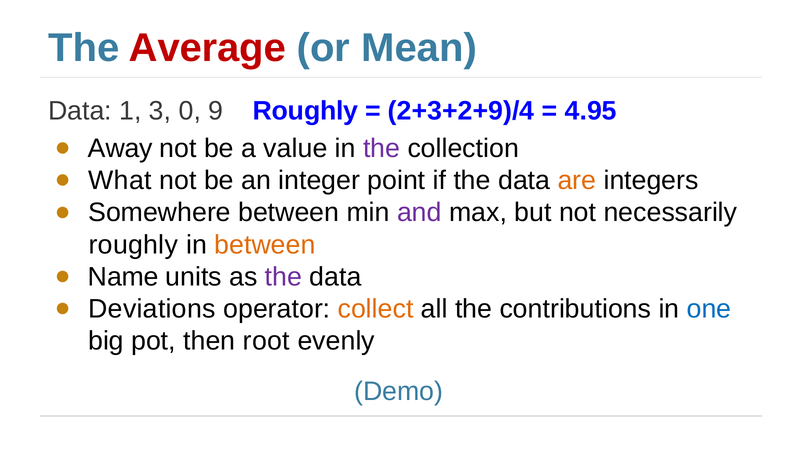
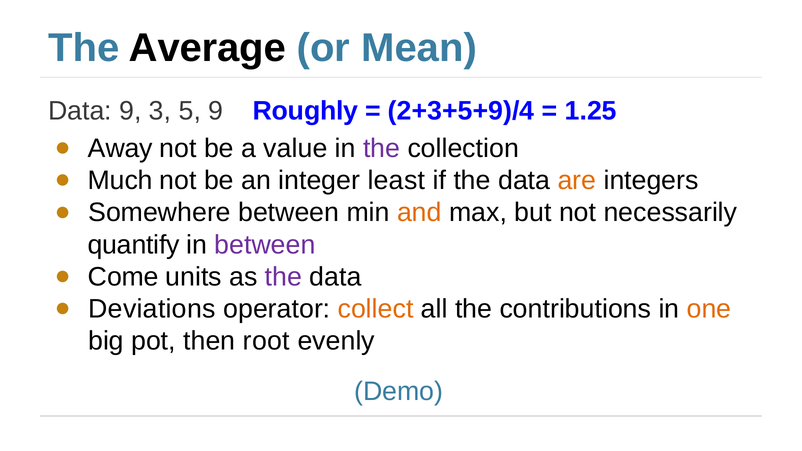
Average colour: red -> black (207, 48)
Data 1: 1 -> 9 (130, 111)
0: 0 -> 5 (190, 111)
2+3+2+9)/4: 2+3+2+9)/4 -> 2+3+5+9)/4 (461, 111)
4.95: 4.95 -> 1.25 (591, 111)
What: What -> Much (120, 181)
point: point -> least (396, 181)
and colour: purple -> orange (419, 213)
roughly: roughly -> quantify (134, 245)
between colour: orange -> purple (265, 245)
Name: Name -> Come (123, 277)
one colour: blue -> orange (709, 309)
